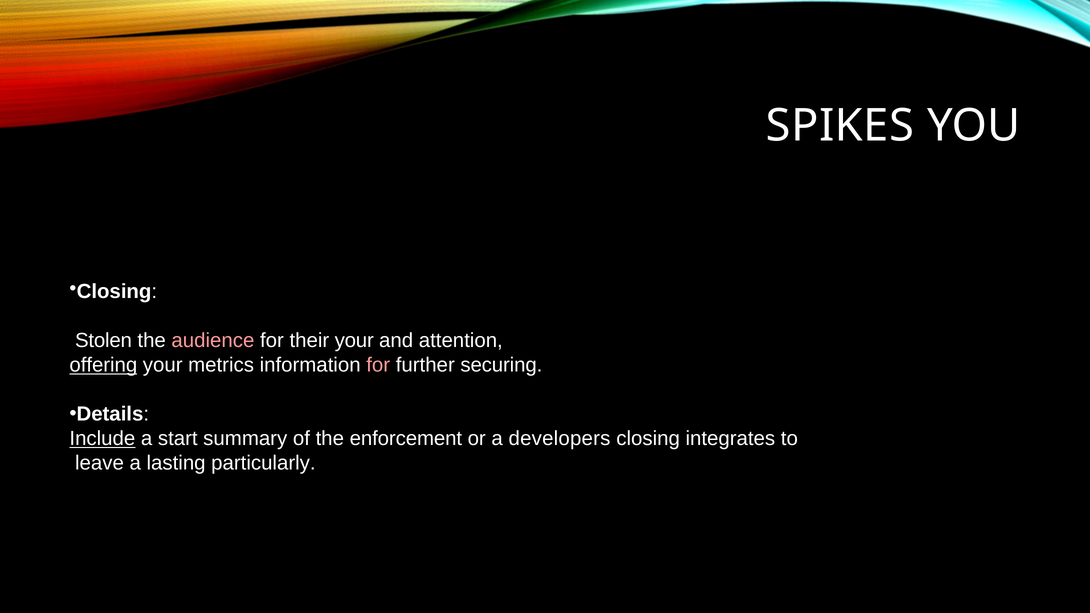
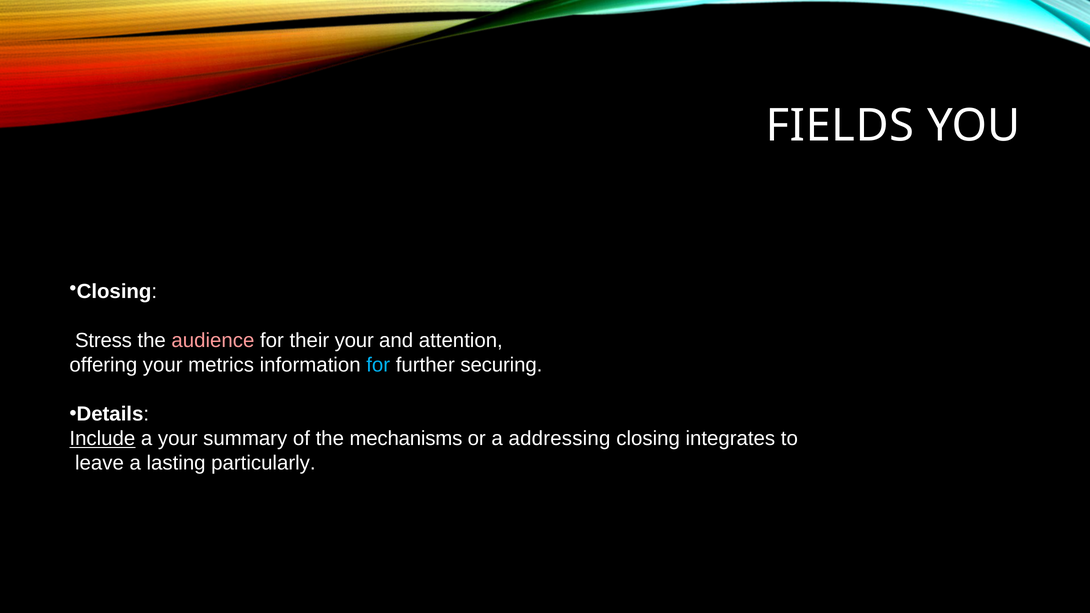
SPIKES: SPIKES -> FIELDS (840, 126)
Stolen: Stolen -> Stress (104, 341)
offering underline: present -> none (103, 365)
for colour: pink -> light blue (378, 365)
a start: start -> your (178, 439)
enforcement: enforcement -> mechanisms (406, 439)
developers: developers -> addressing (559, 439)
